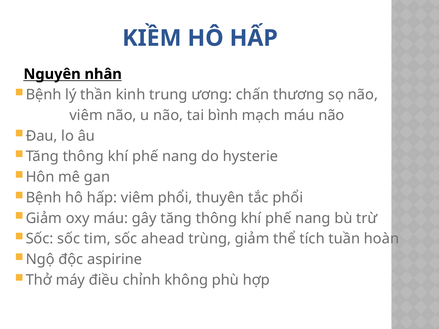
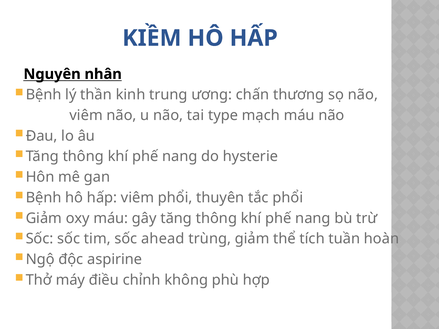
bình: bình -> type (223, 115)
